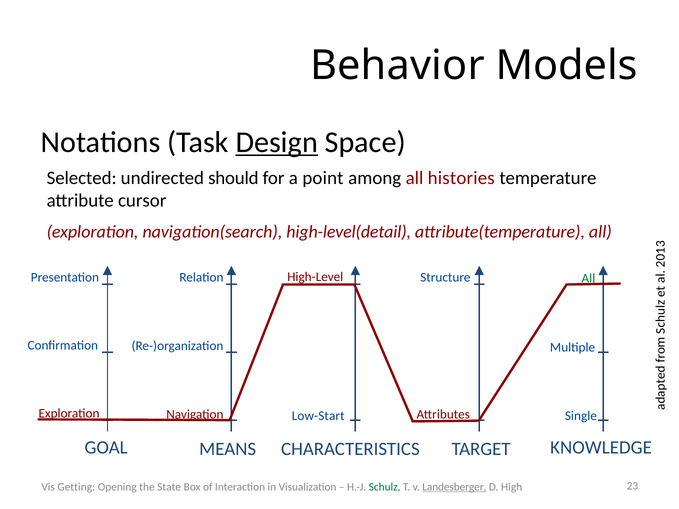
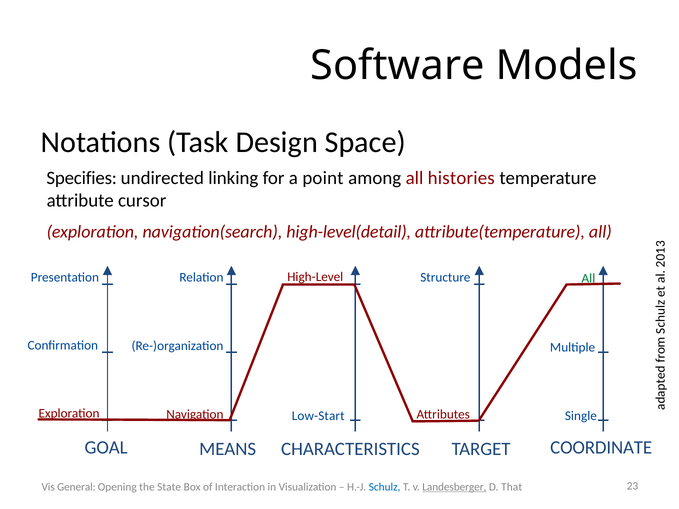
Behavior: Behavior -> Software (398, 66)
Design underline: present -> none (277, 142)
Selected: Selected -> Specifies (82, 178)
should: should -> linking (233, 178)
KNOWLEDGE: KNOWLEDGE -> COORDINATE (601, 448)
Getting: Getting -> General (76, 487)
Schulz colour: green -> blue (385, 487)
High: High -> That (512, 487)
